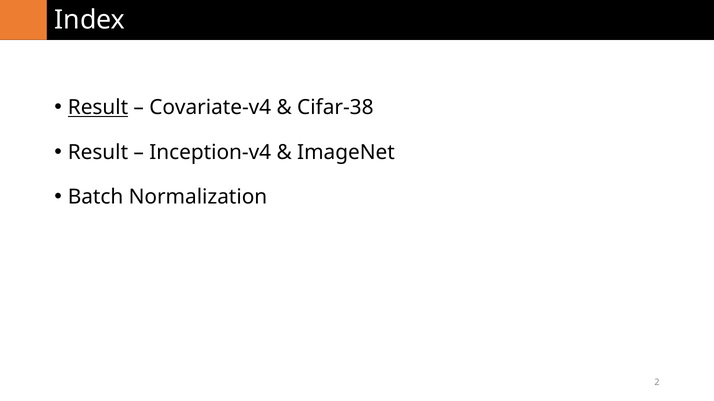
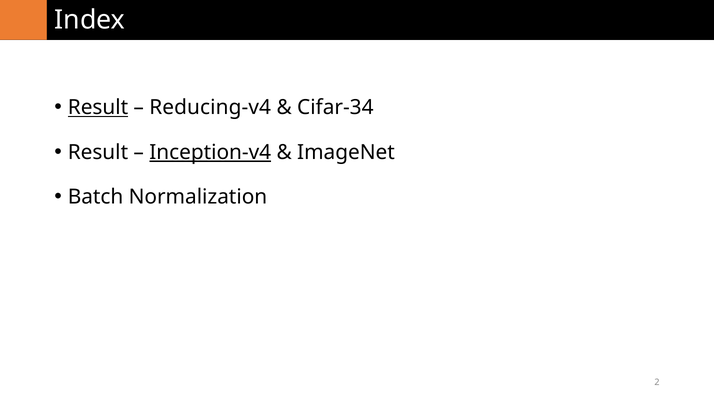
Covariate-v4: Covariate-v4 -> Reducing-v4 (210, 108)
Cifar-38: Cifar-38 -> Cifar-34 (335, 108)
Inception-v4 underline: none -> present (210, 153)
